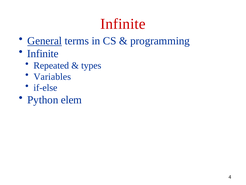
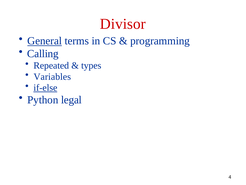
Infinite: Infinite -> Divisor (123, 24)
Infinite: Infinite -> Calling (43, 54)
if-else underline: none -> present (45, 88)
elem: elem -> legal (71, 100)
